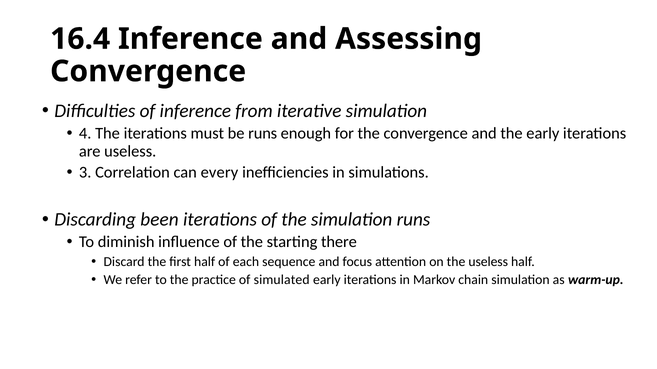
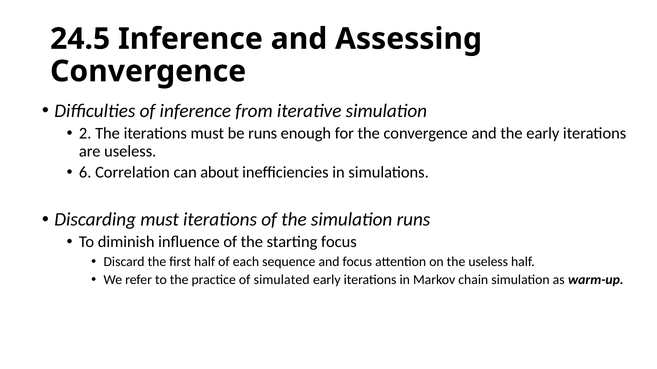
16.4: 16.4 -> 24.5 (80, 39)
4: 4 -> 2 (85, 134)
3: 3 -> 6 (85, 173)
every: every -> about (220, 173)
Discarding been: been -> must (160, 220)
starting there: there -> focus (339, 242)
